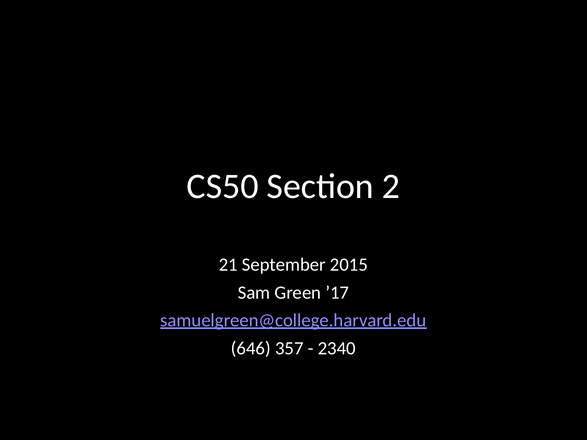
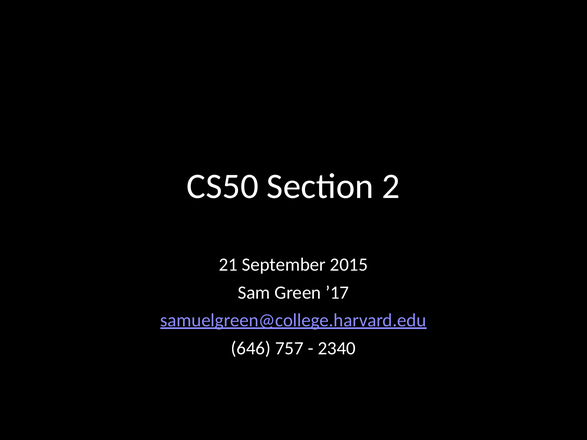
357: 357 -> 757 (289, 349)
